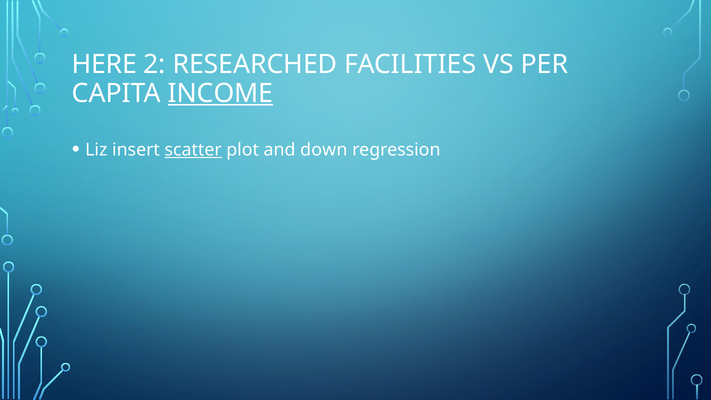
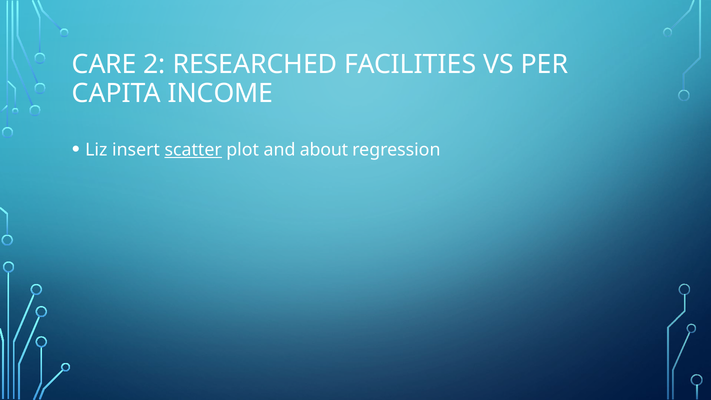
HERE: HERE -> CARE (104, 65)
INCOME underline: present -> none (221, 93)
down: down -> about (324, 150)
